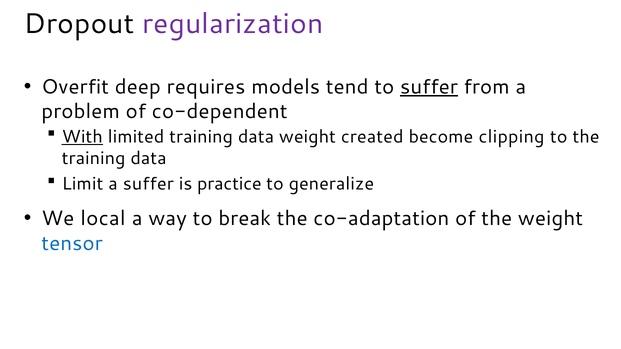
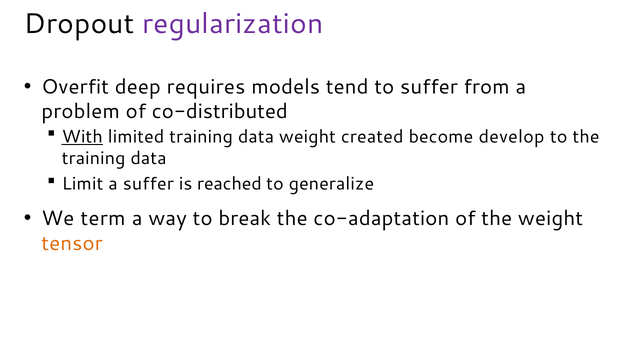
suffer underline: present -> none (429, 87)
co-dependent: co-dependent -> co-distributed (220, 112)
clipping: clipping -> develop (512, 137)
practice: practice -> reached (229, 184)
local: local -> term (103, 219)
tensor colour: blue -> orange (72, 243)
